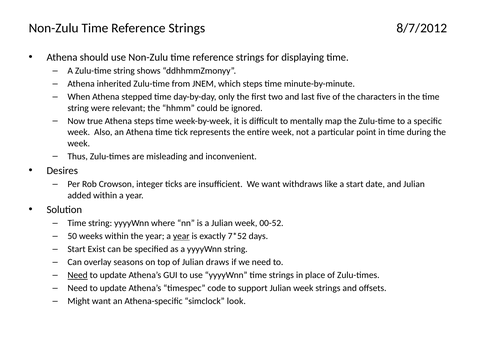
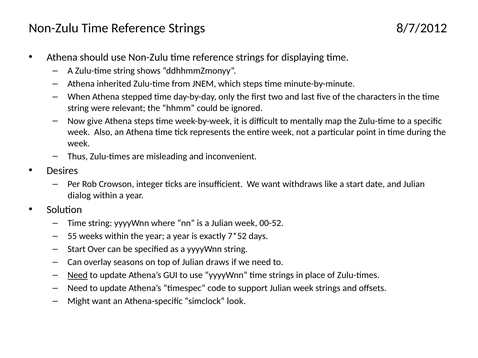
true: true -> give (95, 121)
added: added -> dialog (79, 196)
50: 50 -> 55 (72, 237)
year underline: present -> none (181, 237)
Exist: Exist -> Over (97, 250)
